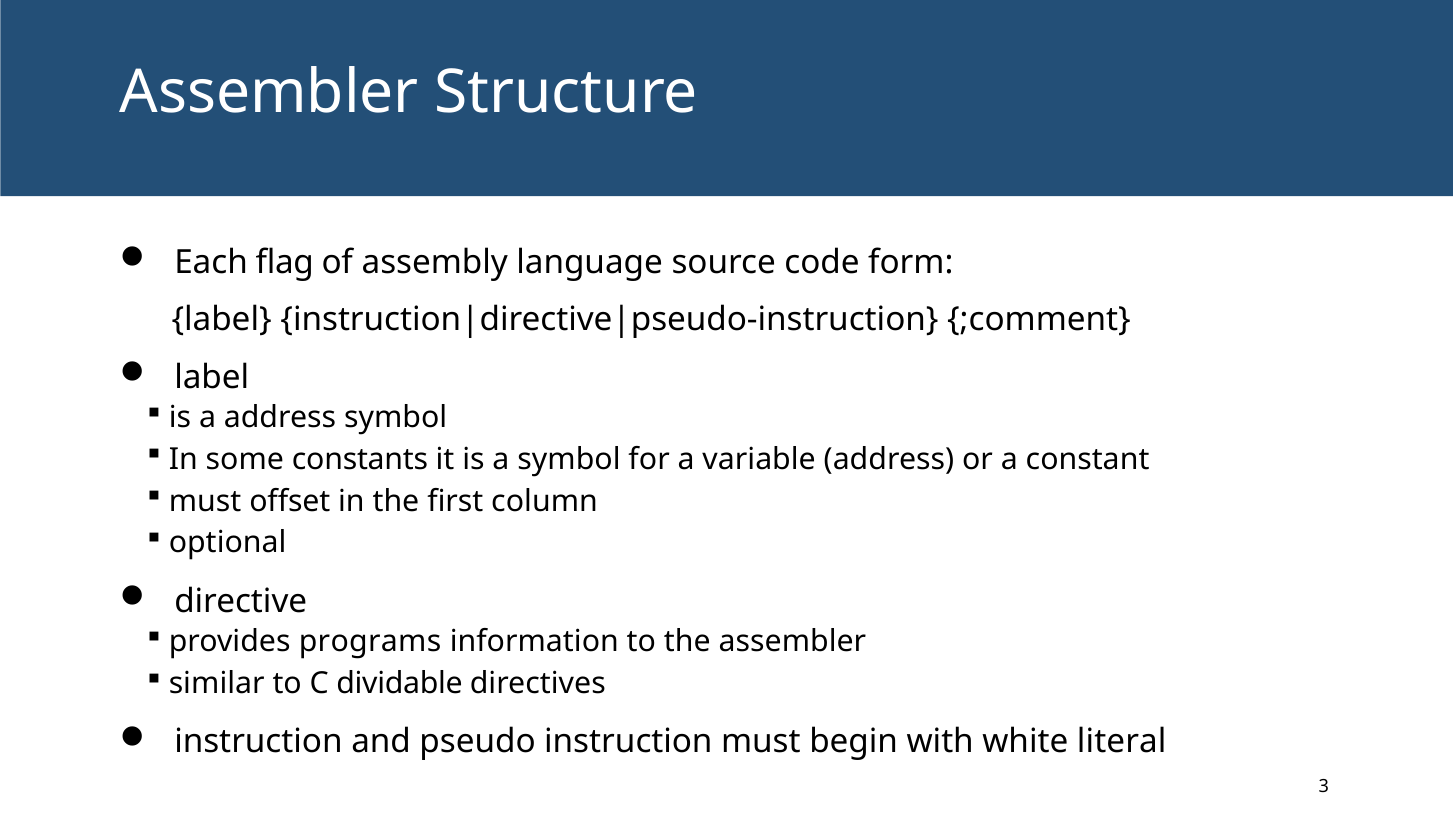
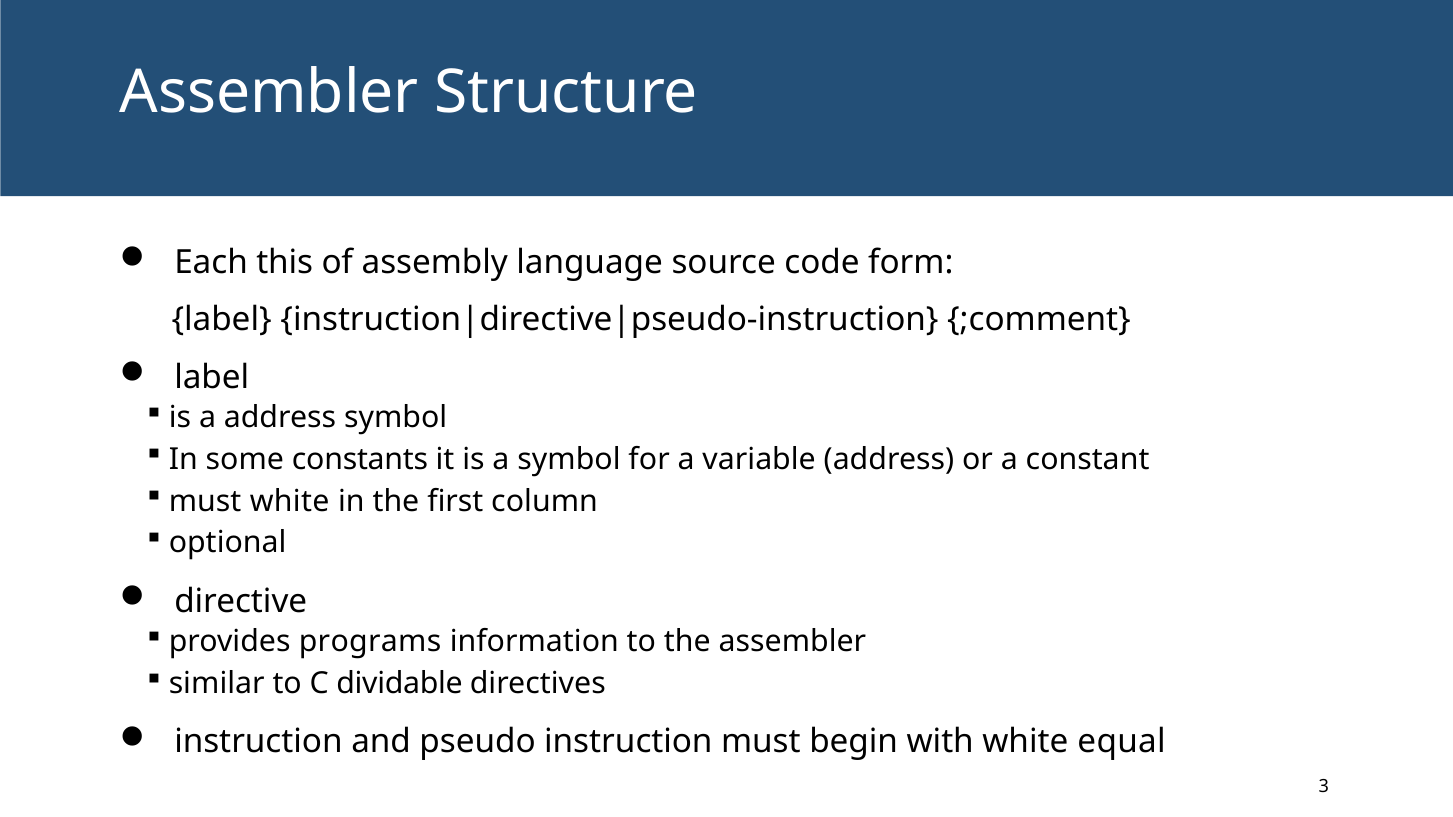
flag: flag -> this (285, 263)
must offset: offset -> white (290, 501)
literal: literal -> equal (1122, 742)
